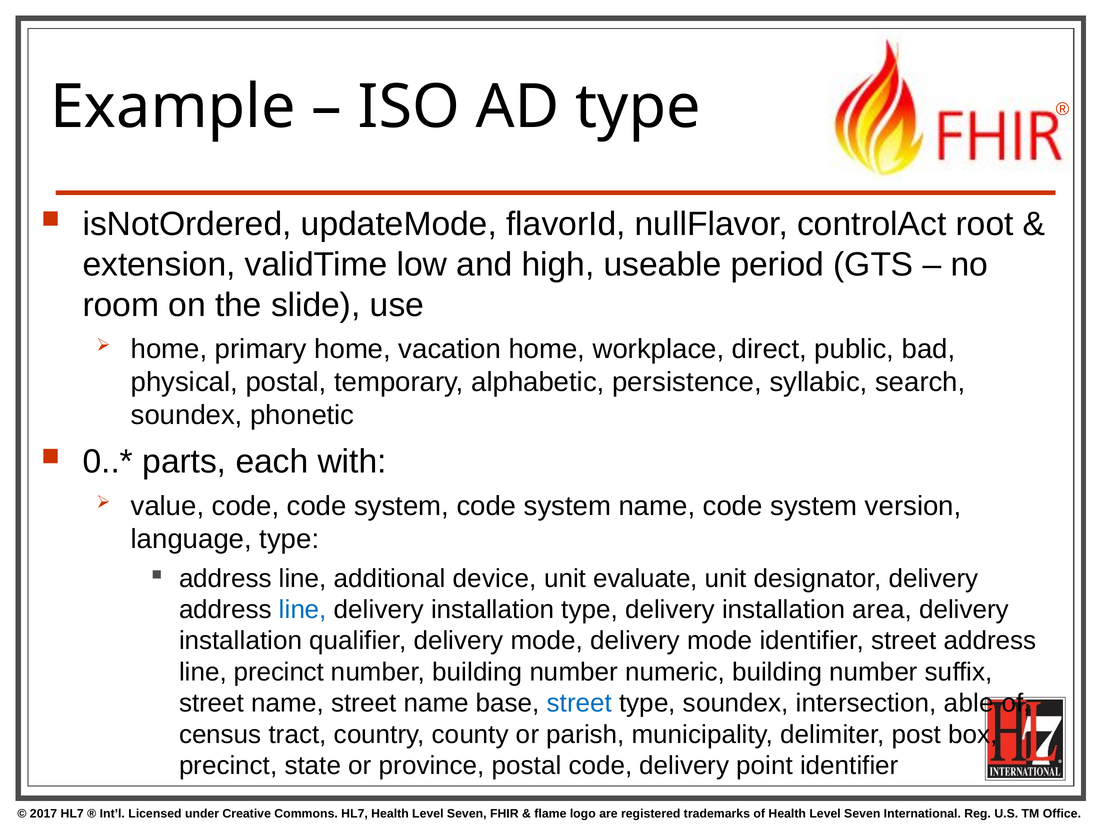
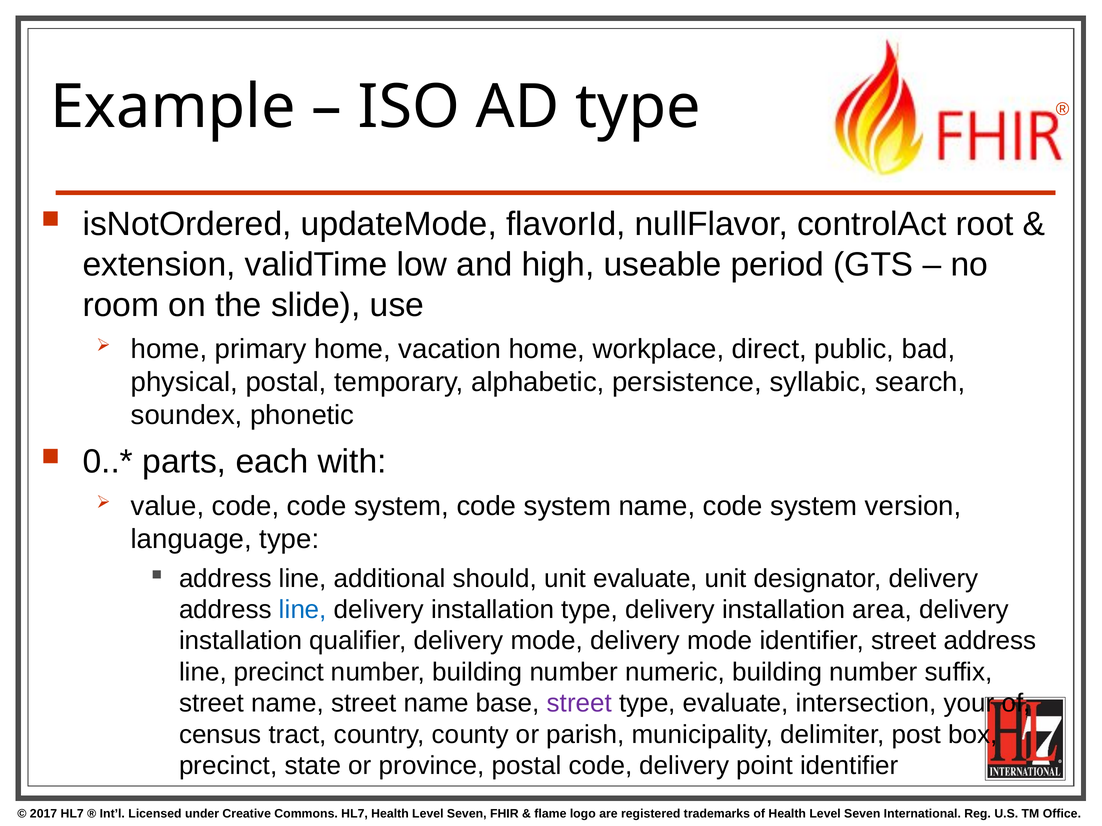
device: device -> should (495, 579)
street colour: blue -> purple (579, 704)
type soundex: soundex -> evaluate (736, 704)
able: able -> your (969, 704)
